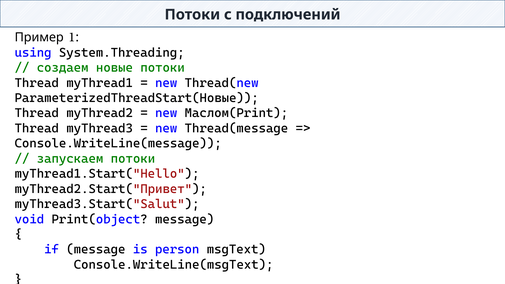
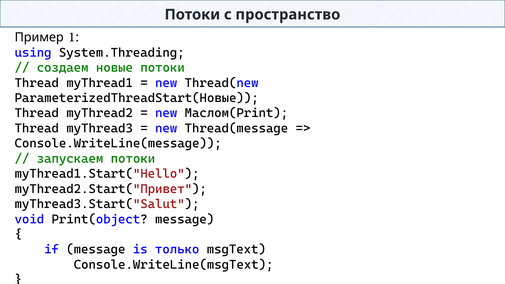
подключений: подключений -> пространство (288, 15)
person: person -> только (177, 250)
